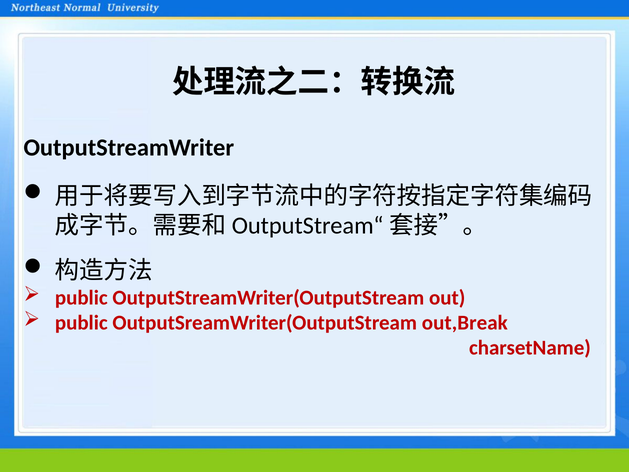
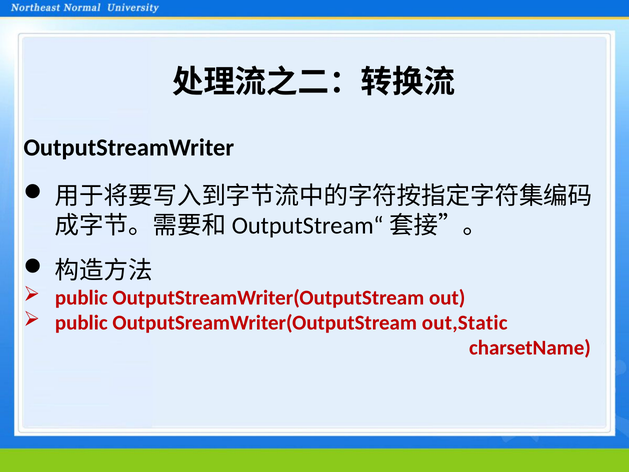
out,Break: out,Break -> out,Static (465, 323)
